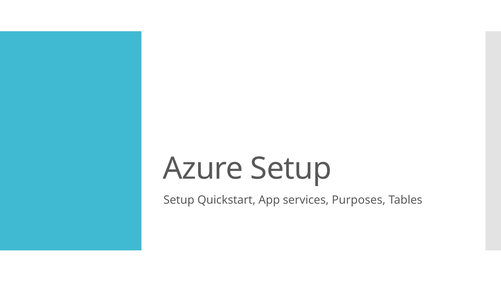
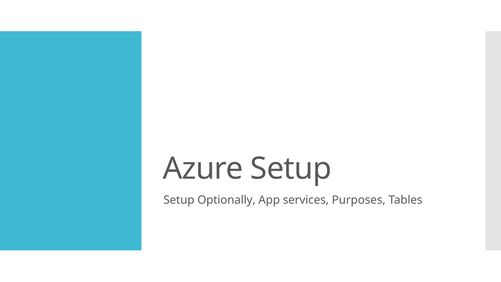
Quickstart: Quickstart -> Optionally (226, 200)
